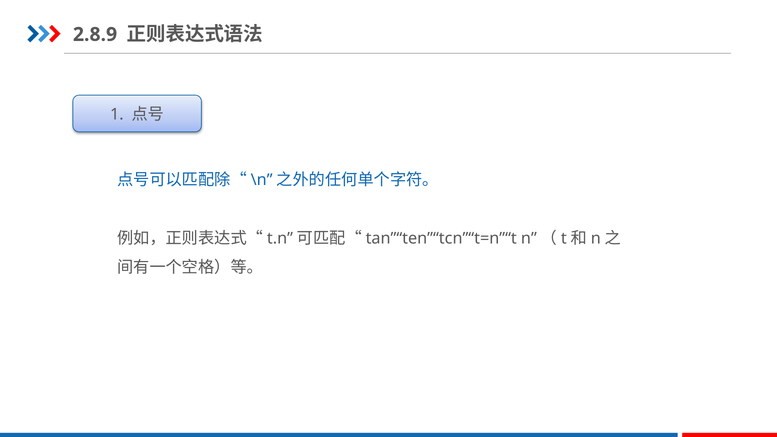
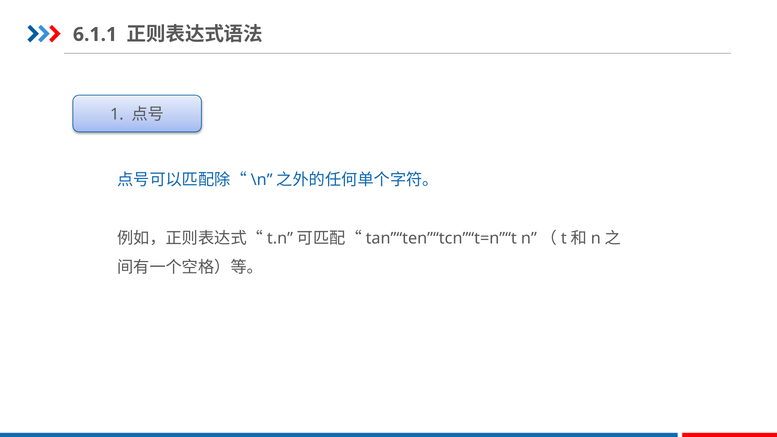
2.8.9: 2.8.9 -> 6.1.1 (95, 34)
